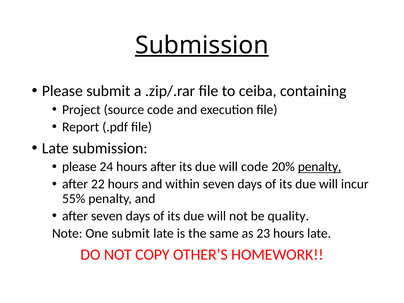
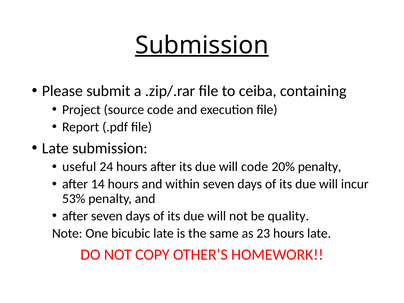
please: please -> useful (79, 167)
penalty underline: present -> none (320, 167)
22: 22 -> 14 (98, 184)
55%: 55% -> 53% (74, 199)
One submit: submit -> bicubic (131, 233)
